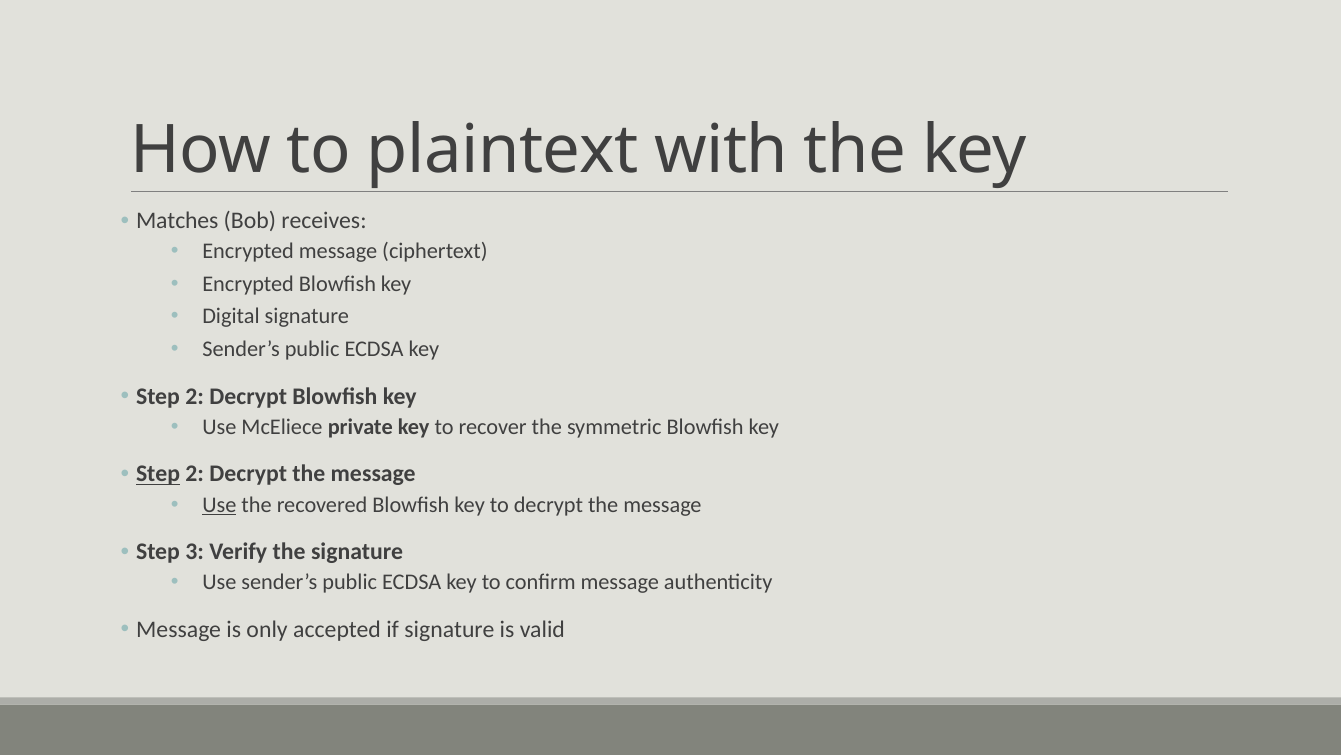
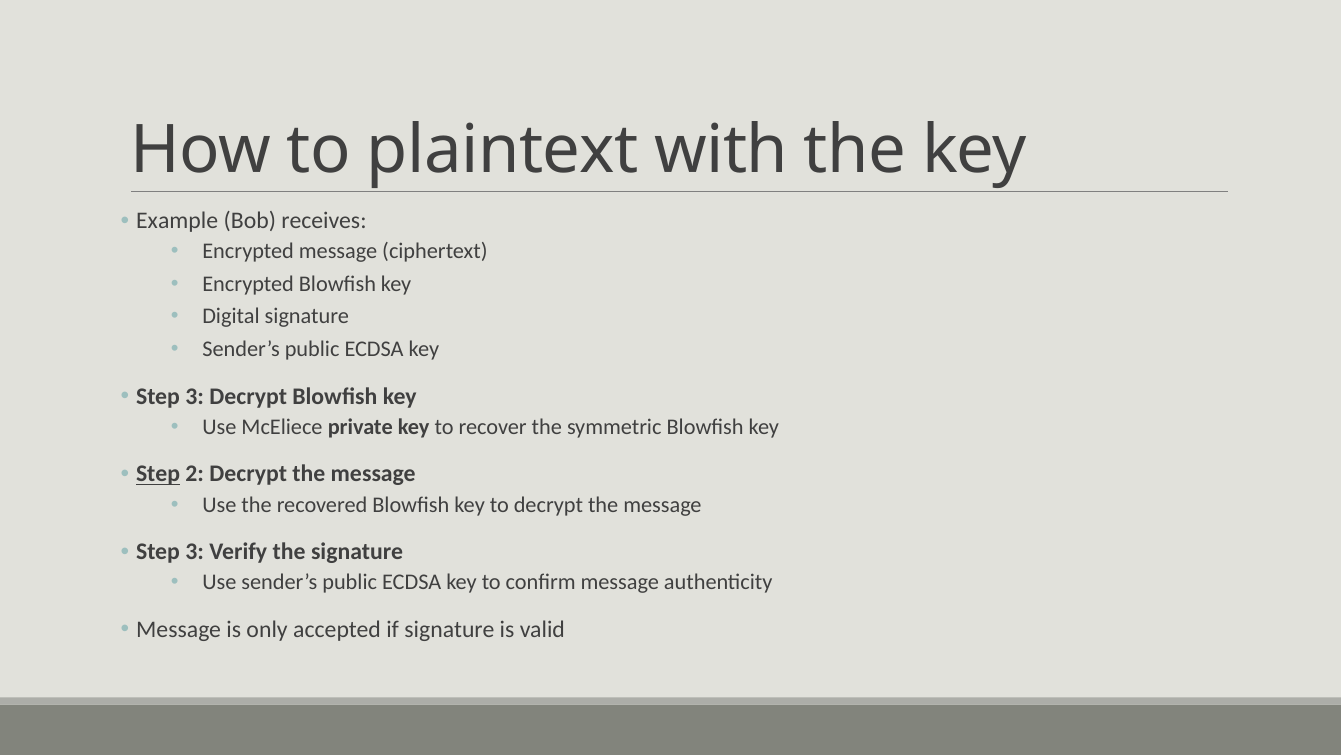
Matches: Matches -> Example (177, 221)
2: 2 -> 3 (195, 396)
Use underline: present -> none (219, 504)
